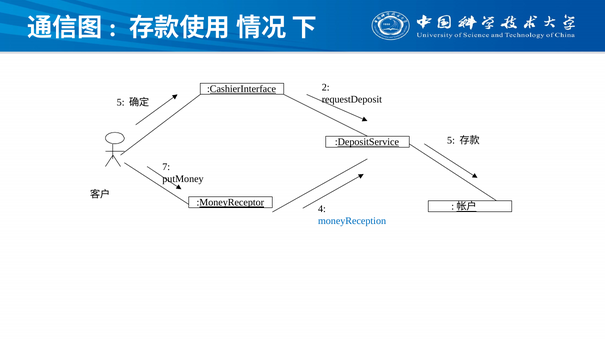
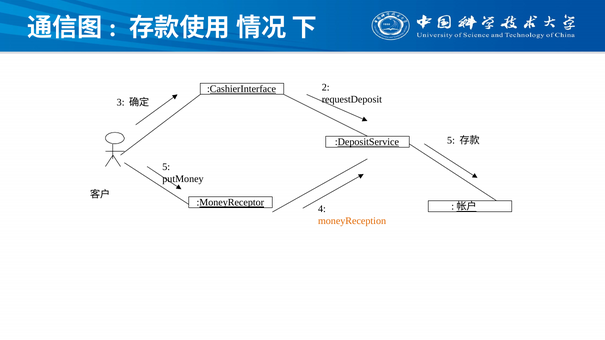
5: 5 -> 3 (121, 103)
7: 7 -> 5 (166, 167)
moneyReception colour: blue -> orange (352, 221)
